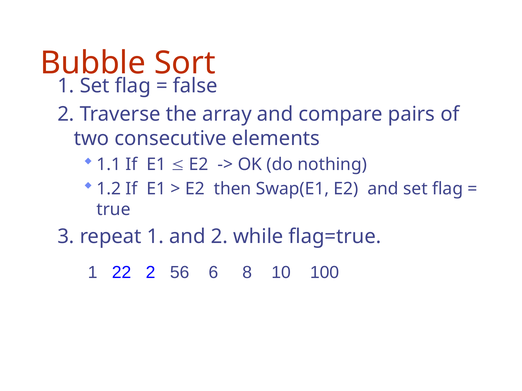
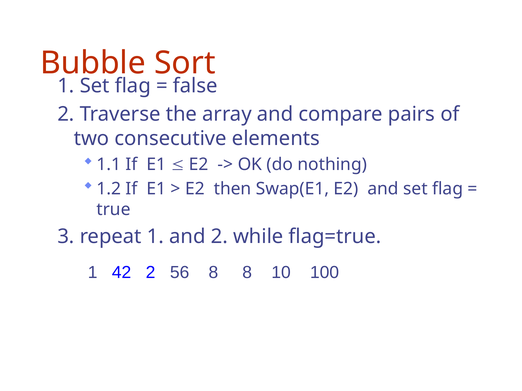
22: 22 -> 42 (122, 273)
56 6: 6 -> 8 (213, 273)
